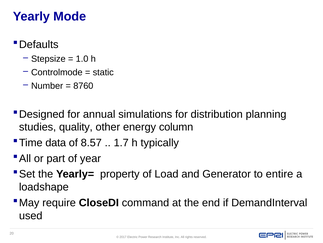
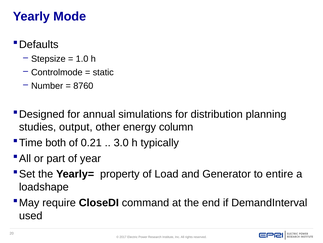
quality: quality -> output (76, 127)
data: data -> both (56, 142)
8.57: 8.57 -> 0.21 (91, 142)
1.7: 1.7 -> 3.0 (121, 142)
